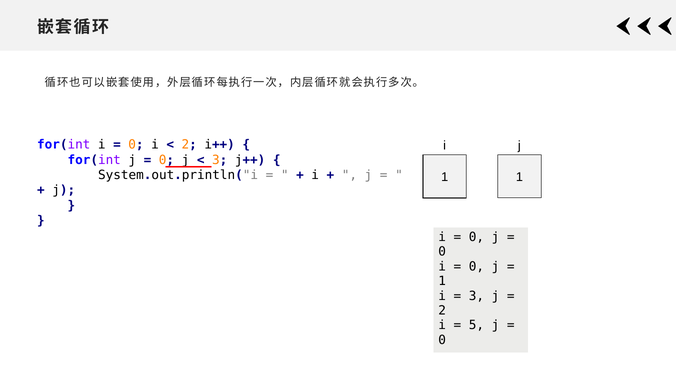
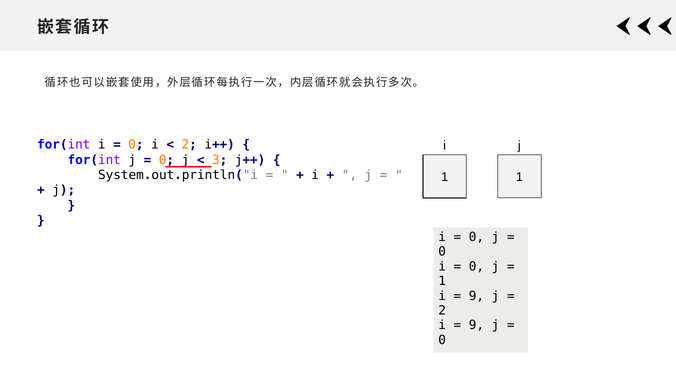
3: 3 -> 9 (476, 296)
5: 5 -> 9 (476, 325)
